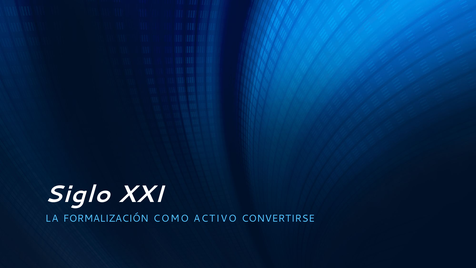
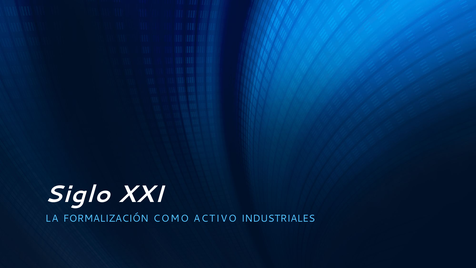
CONVERTIRSE: CONVERTIRSE -> INDUSTRIALES (278, 218)
